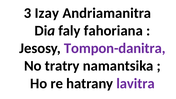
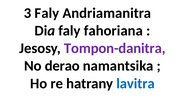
3 Izay: Izay -> Faly (47, 13)
tratry: tratry -> derao (62, 66)
lavitra colour: purple -> blue (136, 83)
